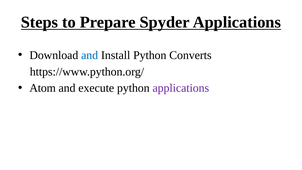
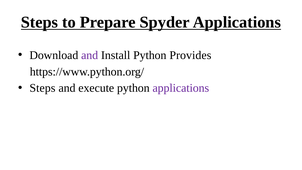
and colour: blue -> purple (90, 55)
Converts: Converts -> Provides (190, 55)
Atom: Atom -> Steps (42, 88)
